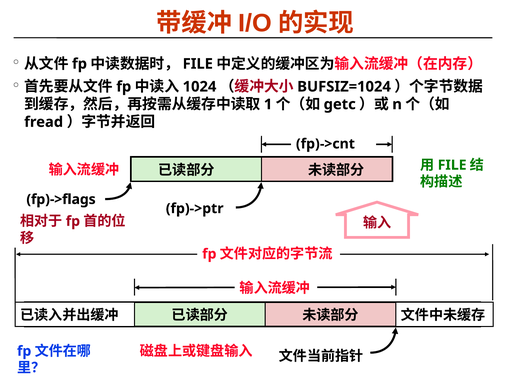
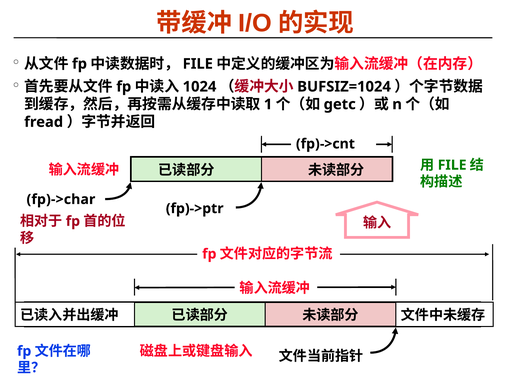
fp)->flags: fp)->flags -> fp)->char (61, 200)
